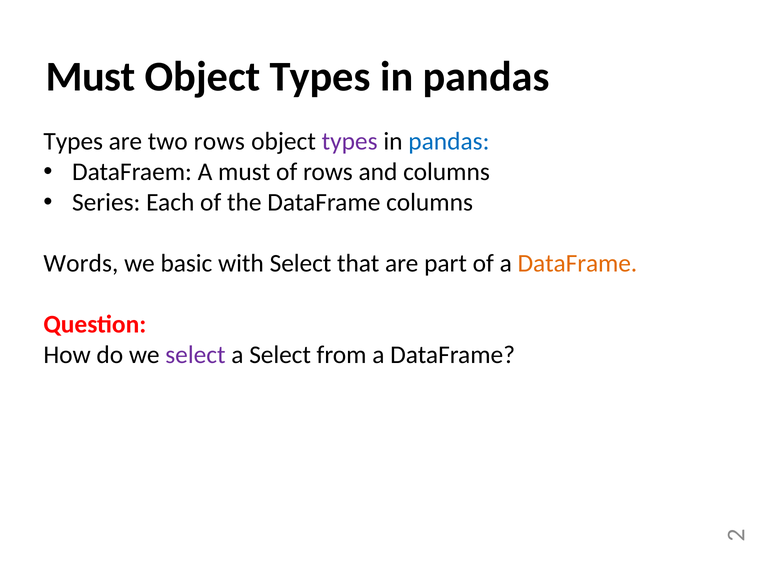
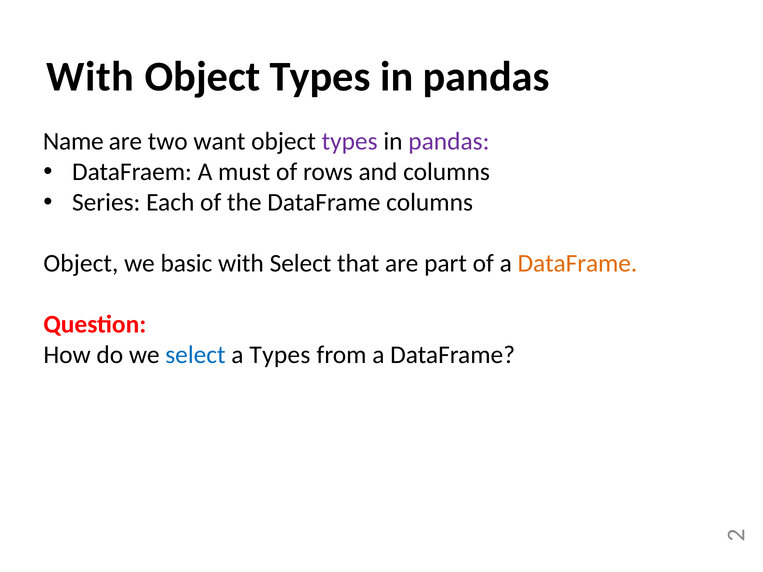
Must: Must -> With (90, 77)
Types: Types -> Name (73, 142)
two rows: rows -> want (219, 142)
pandas colour: blue -> purple (449, 142)
Words: Words -> Object (81, 264)
select colour: purple -> blue (195, 355)
a Select: Select -> Types (280, 355)
